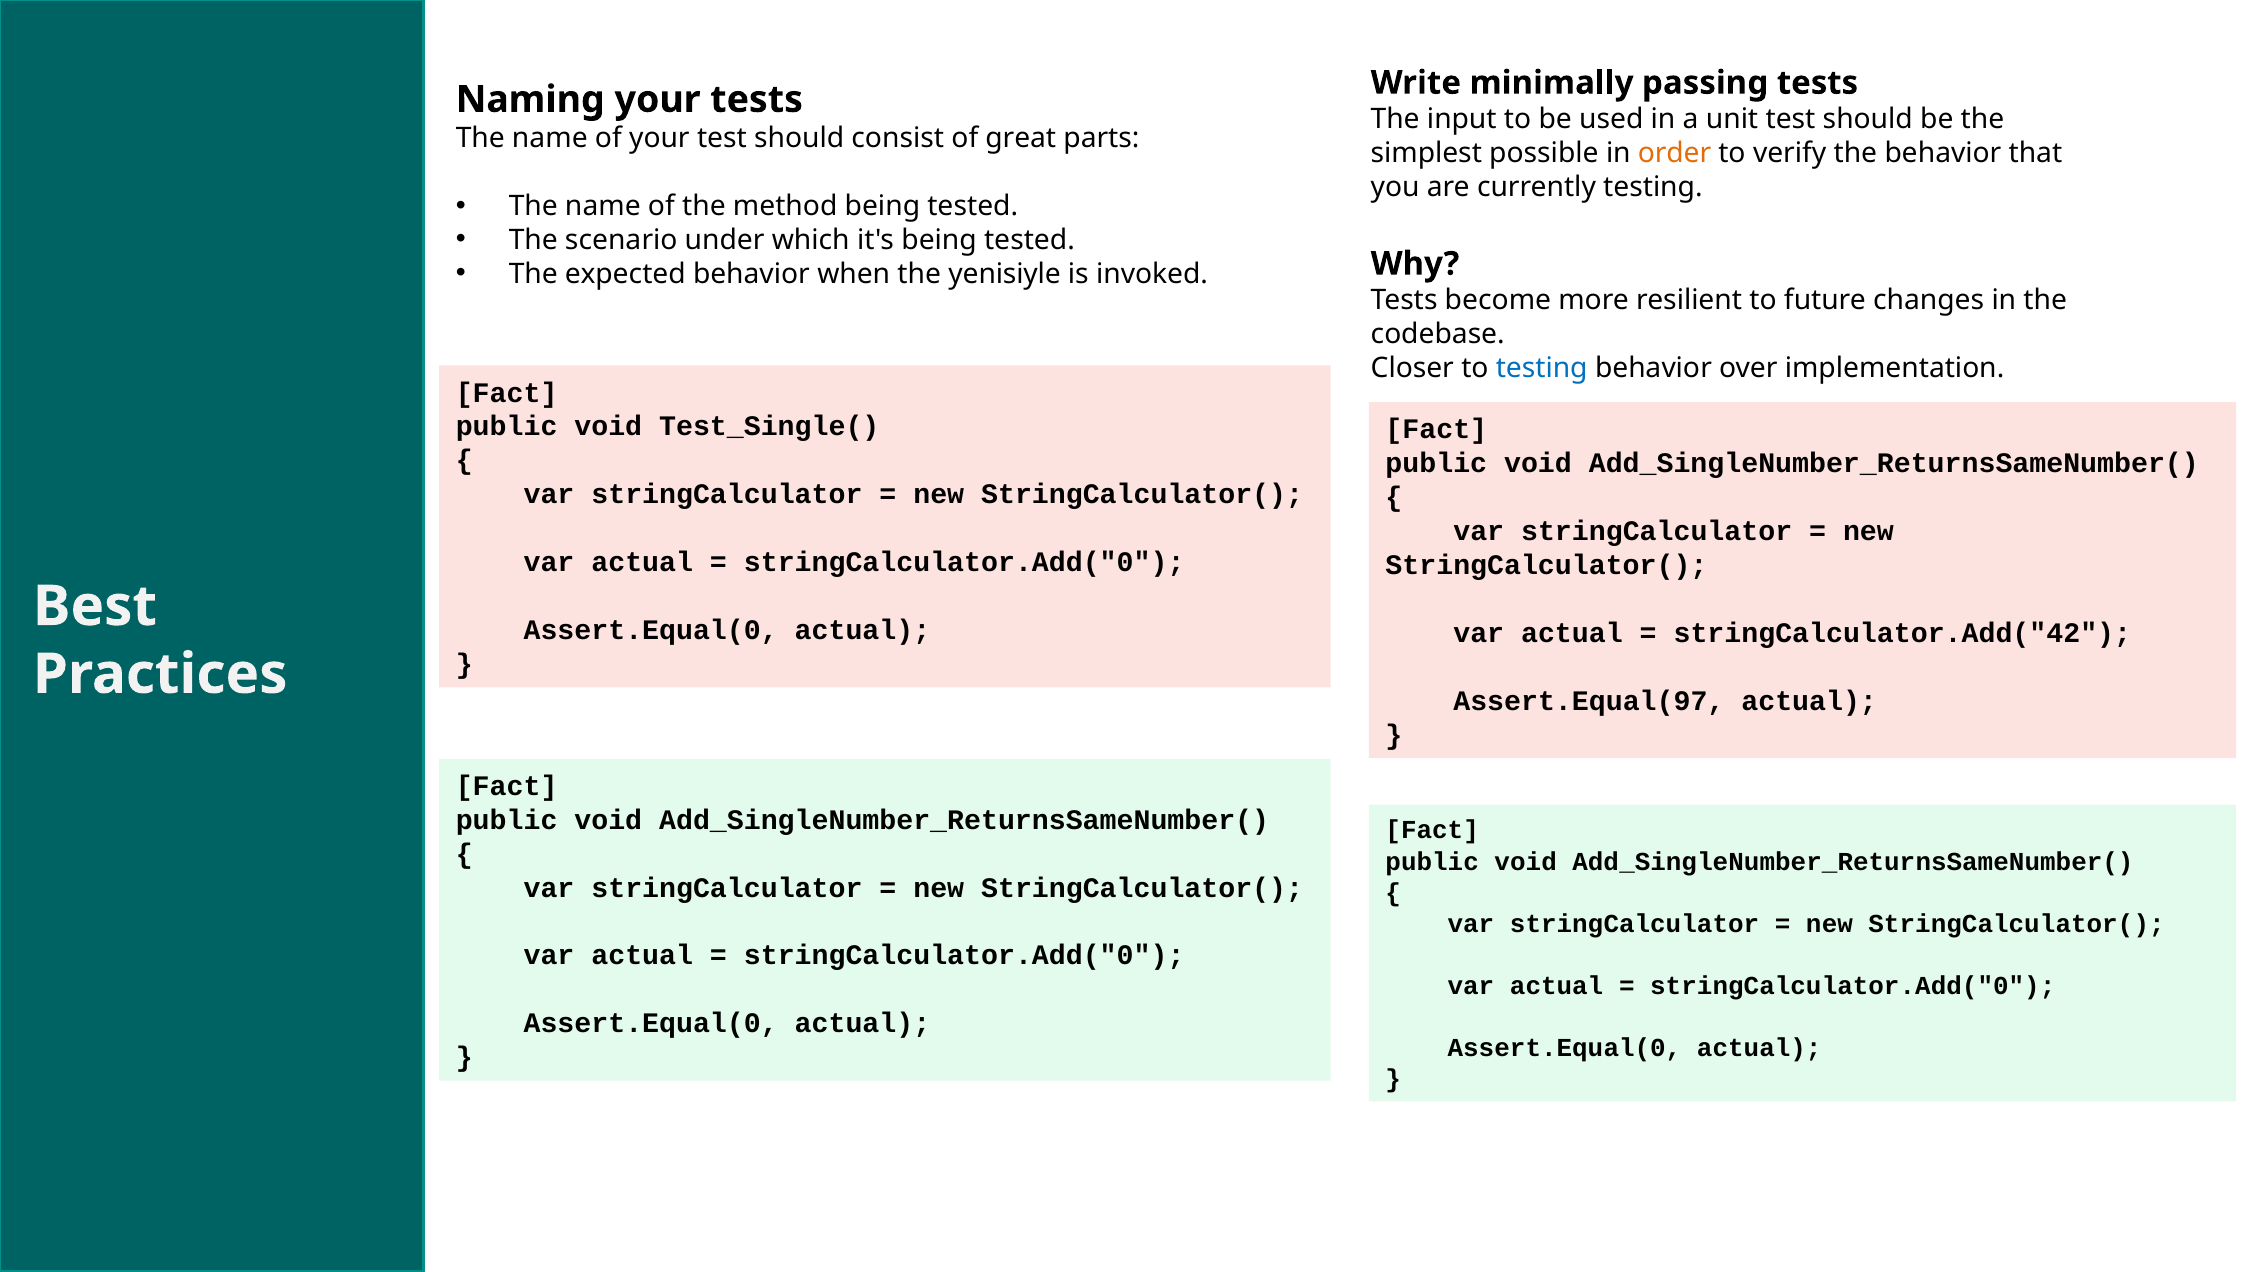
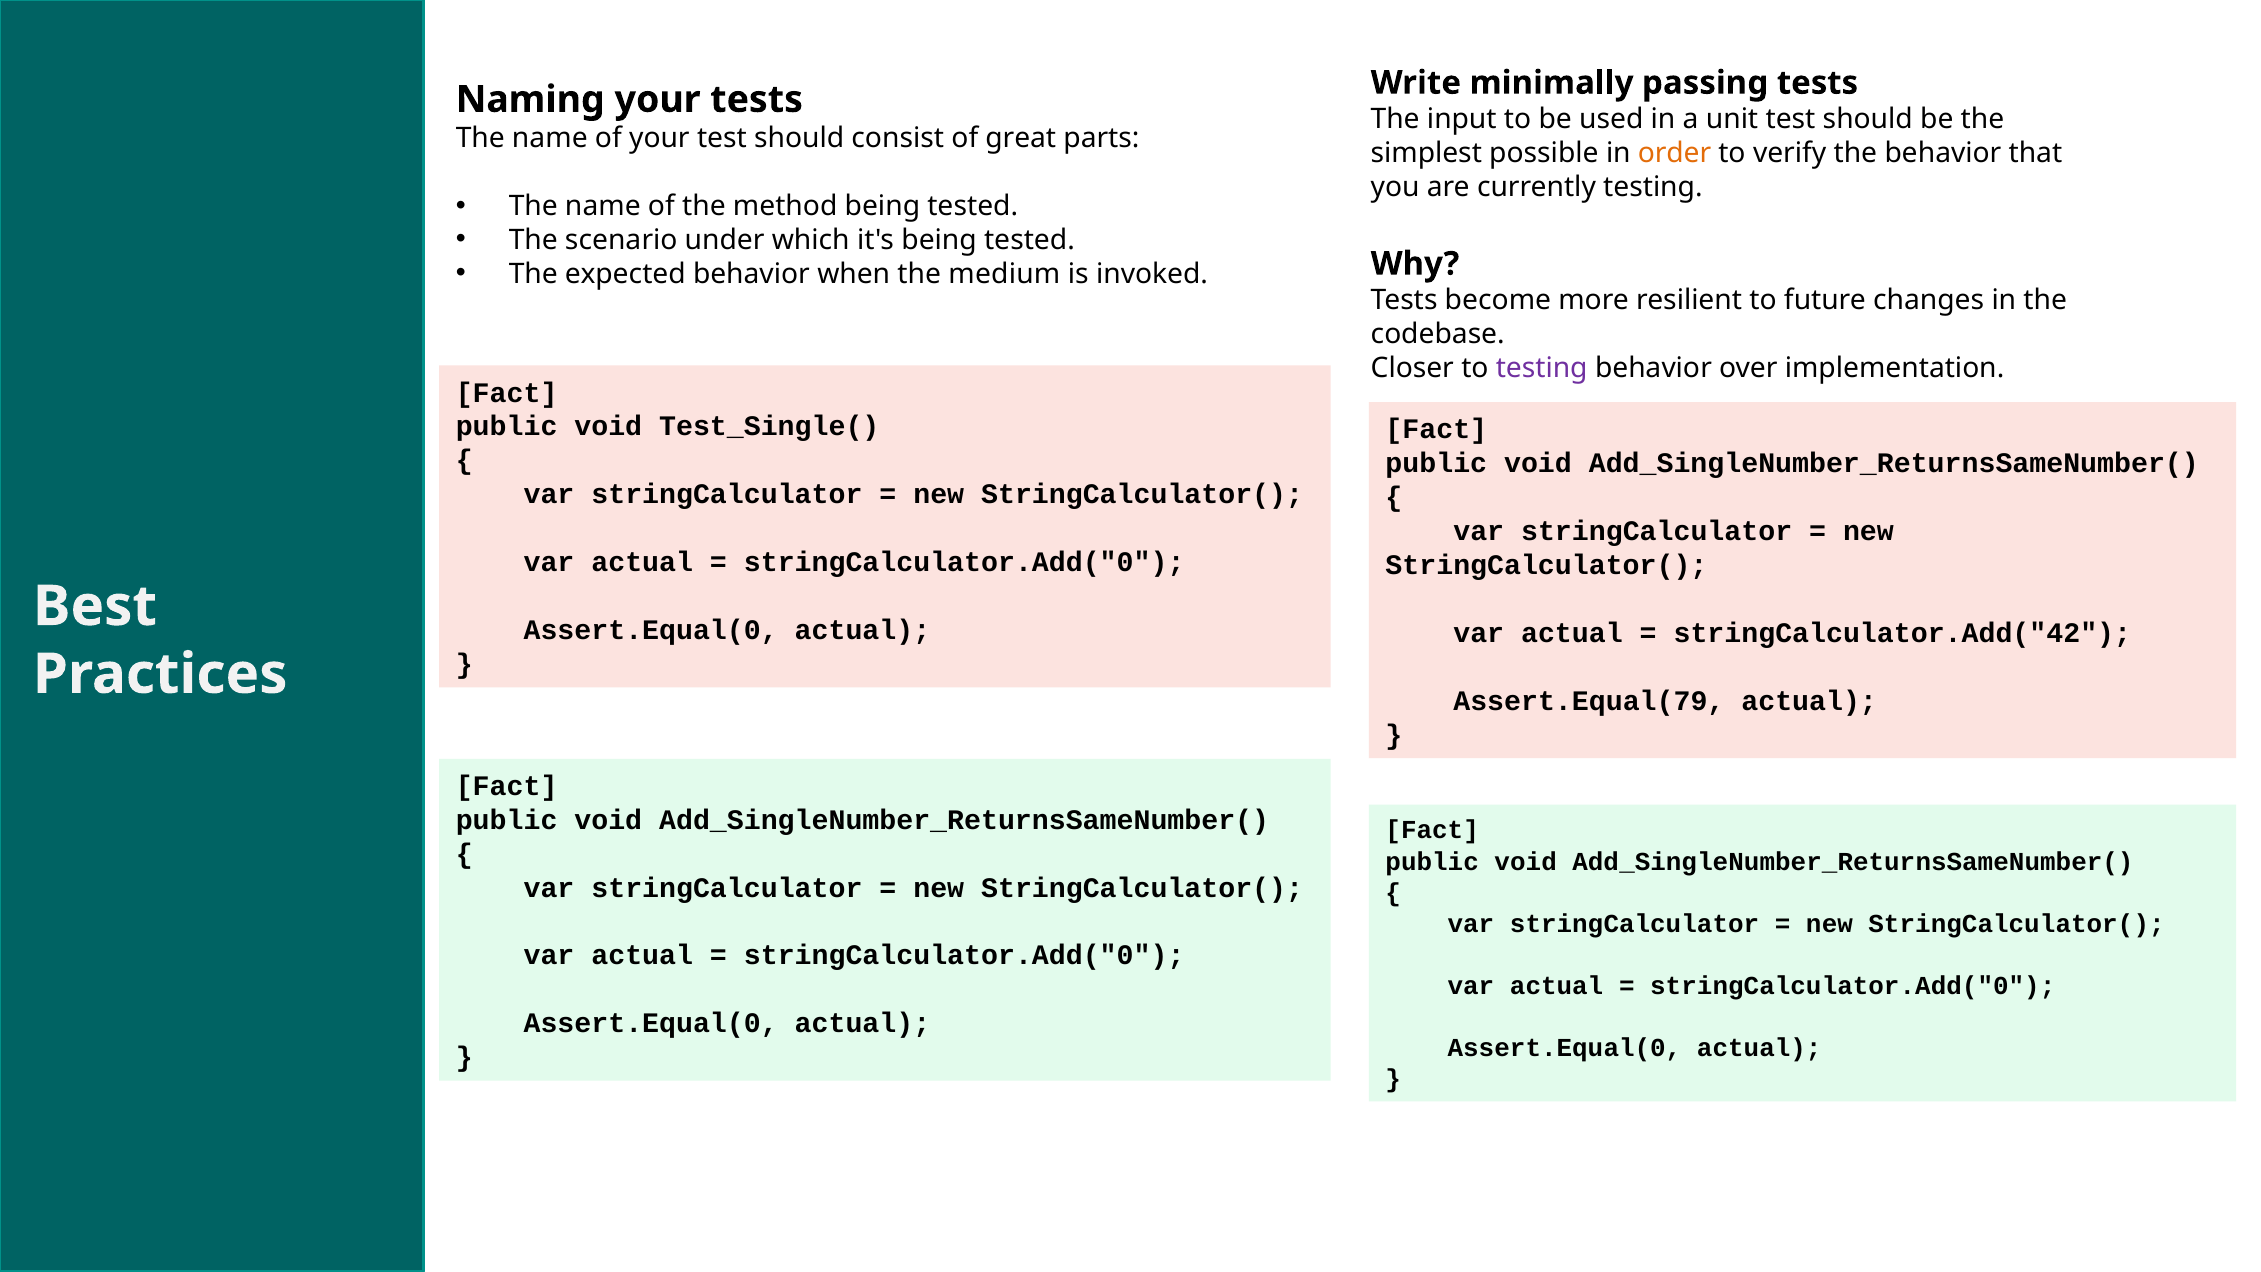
yenisiyle: yenisiyle -> medium (1004, 274)
testing colour: blue -> purple (1542, 368)
Assert.Equal(97: Assert.Equal(97 -> Assert.Equal(79 (1589, 701)
